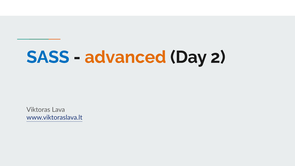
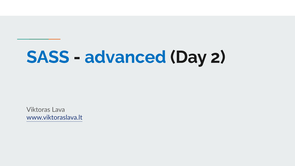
advanced colour: orange -> blue (125, 57)
